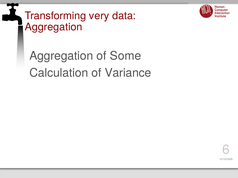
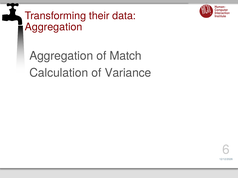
very: very -> their (99, 16)
Some: Some -> Match (126, 56)
